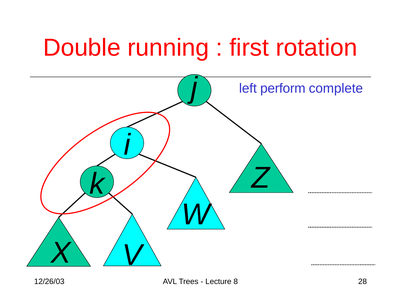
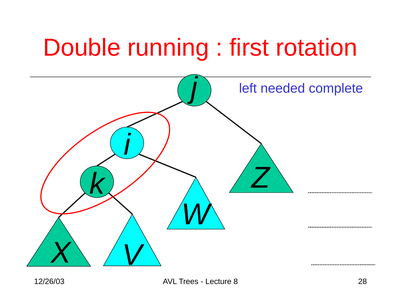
perform: perform -> needed (283, 88)
